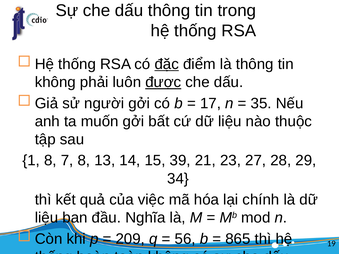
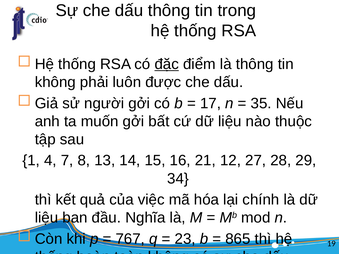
được underline: present -> none (163, 82)
1 8: 8 -> 4 (50, 161)
39: 39 -> 16 (180, 161)
23: 23 -> 12 (230, 161)
209: 209 -> 767 (130, 239)
56: 56 -> 23 (185, 239)
